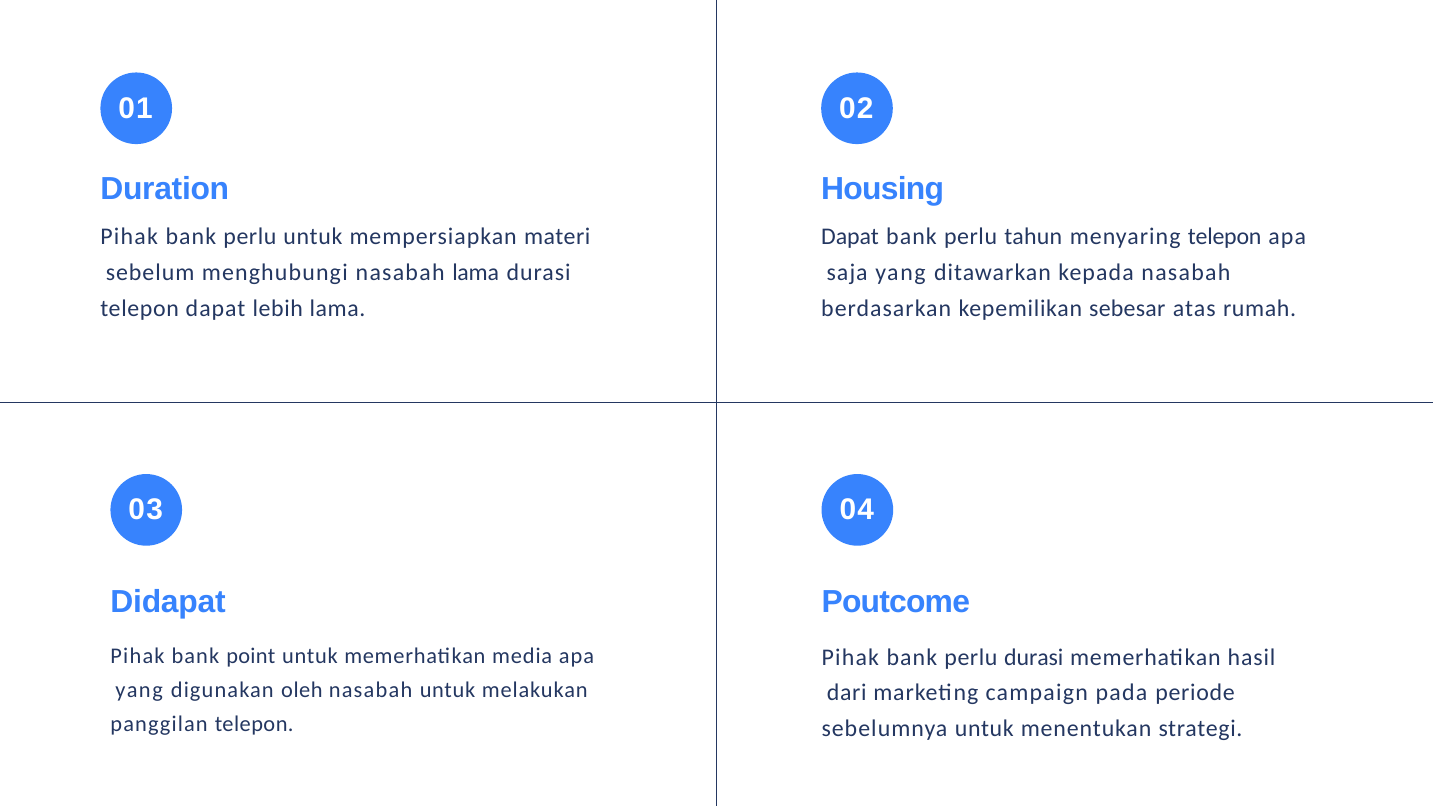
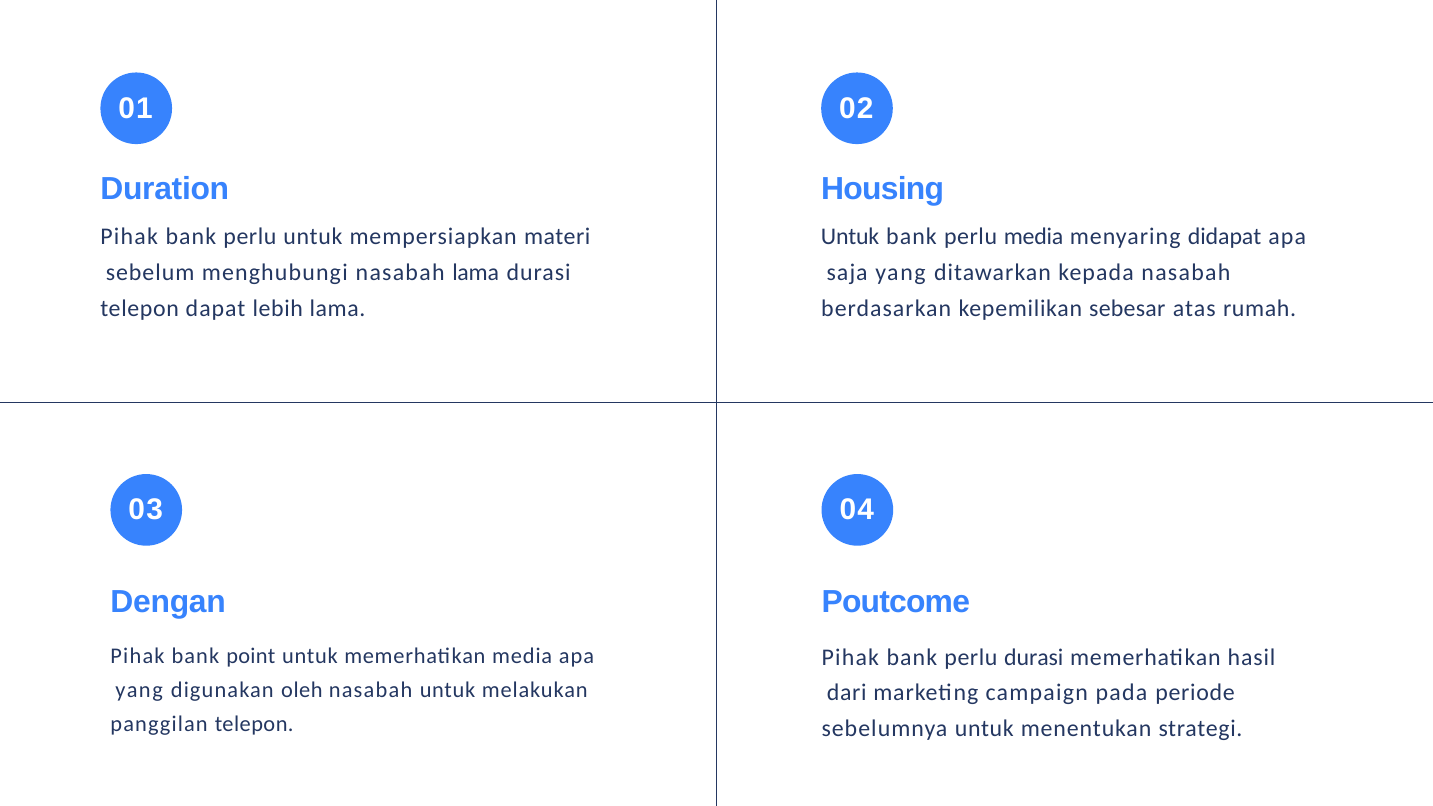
Dapat: Dapat -> Untuk (850, 237)
perlu tahun: tahun -> media (1034, 237)
menyaring telepon: telepon -> didapat (1225, 237)
Didapat: Didapat -> Dengan (168, 602)
